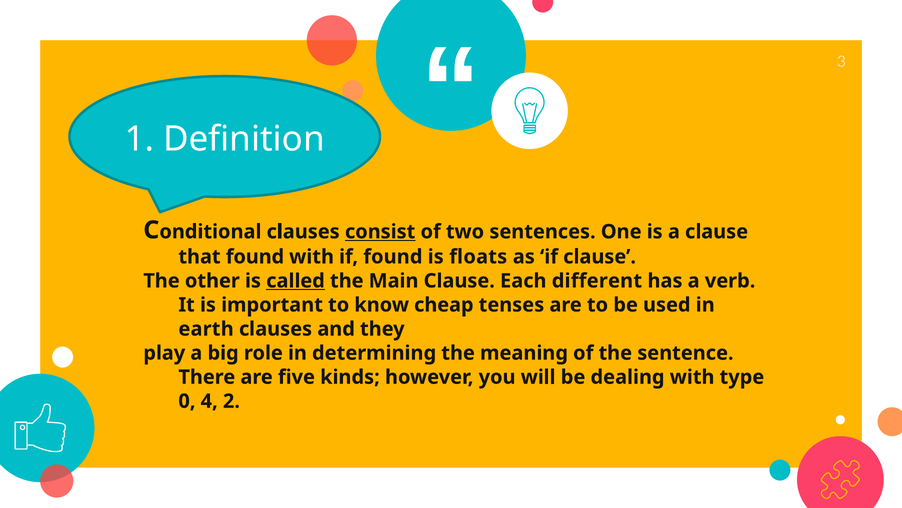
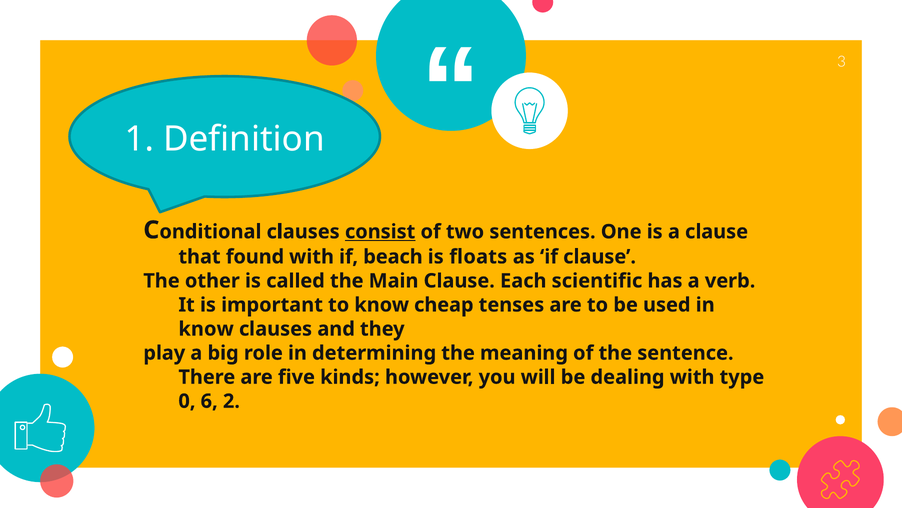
if found: found -> beach (393, 256)
called underline: present -> none (296, 281)
different: different -> scientific (597, 281)
earth: earth -> know (206, 329)
4: 4 -> 6 (209, 401)
